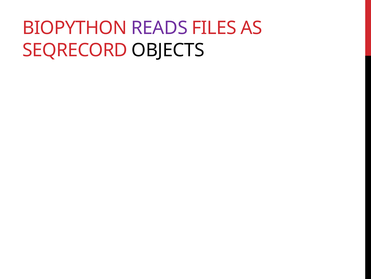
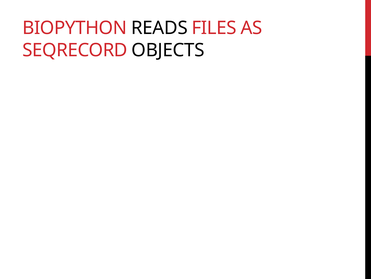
READS colour: purple -> black (159, 28)
